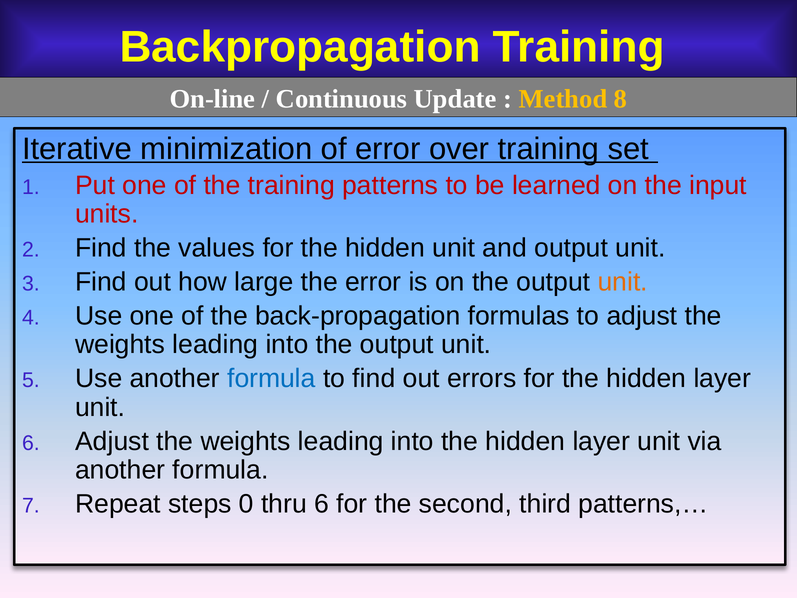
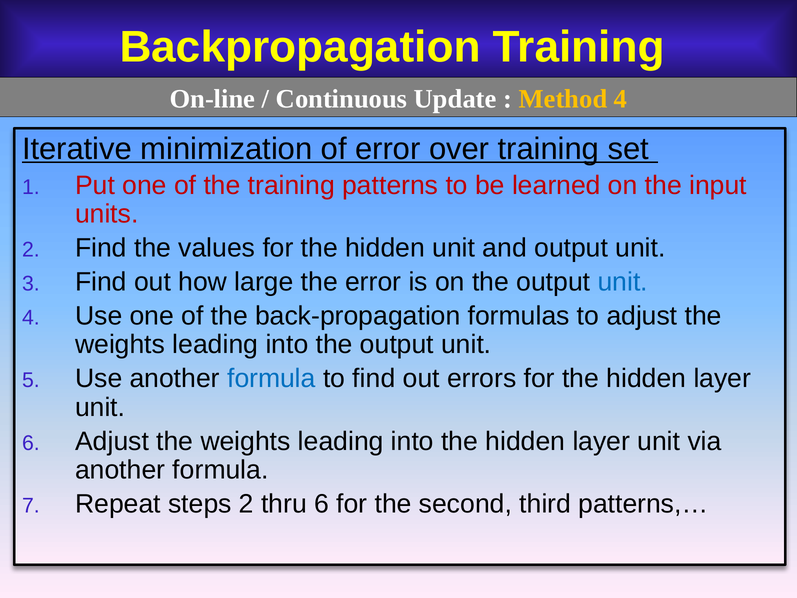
Method 8: 8 -> 4 (621, 99)
unit colour: orange -> blue (623, 282)
steps 0: 0 -> 2 (246, 504)
